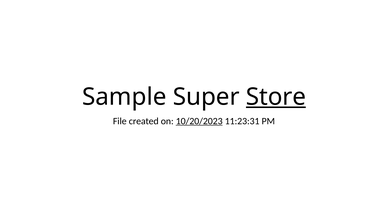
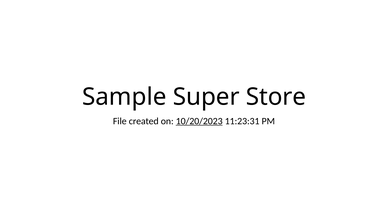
Store underline: present -> none (276, 97)
